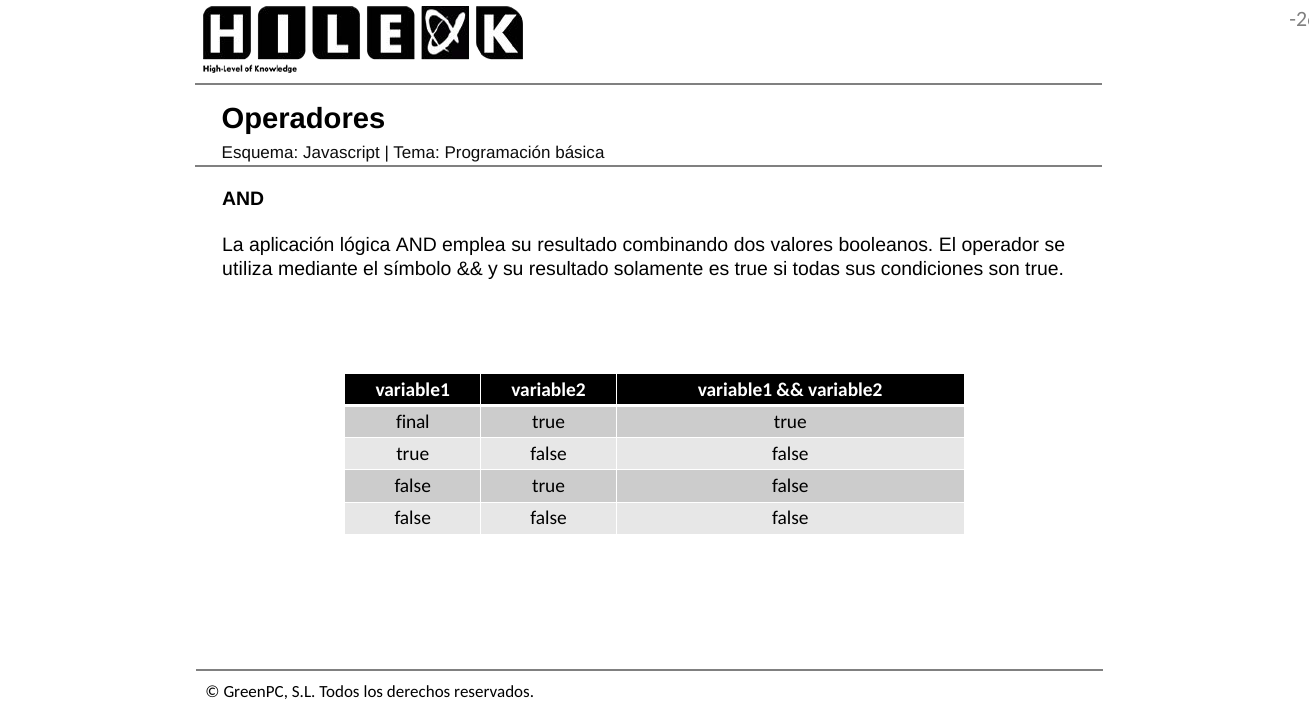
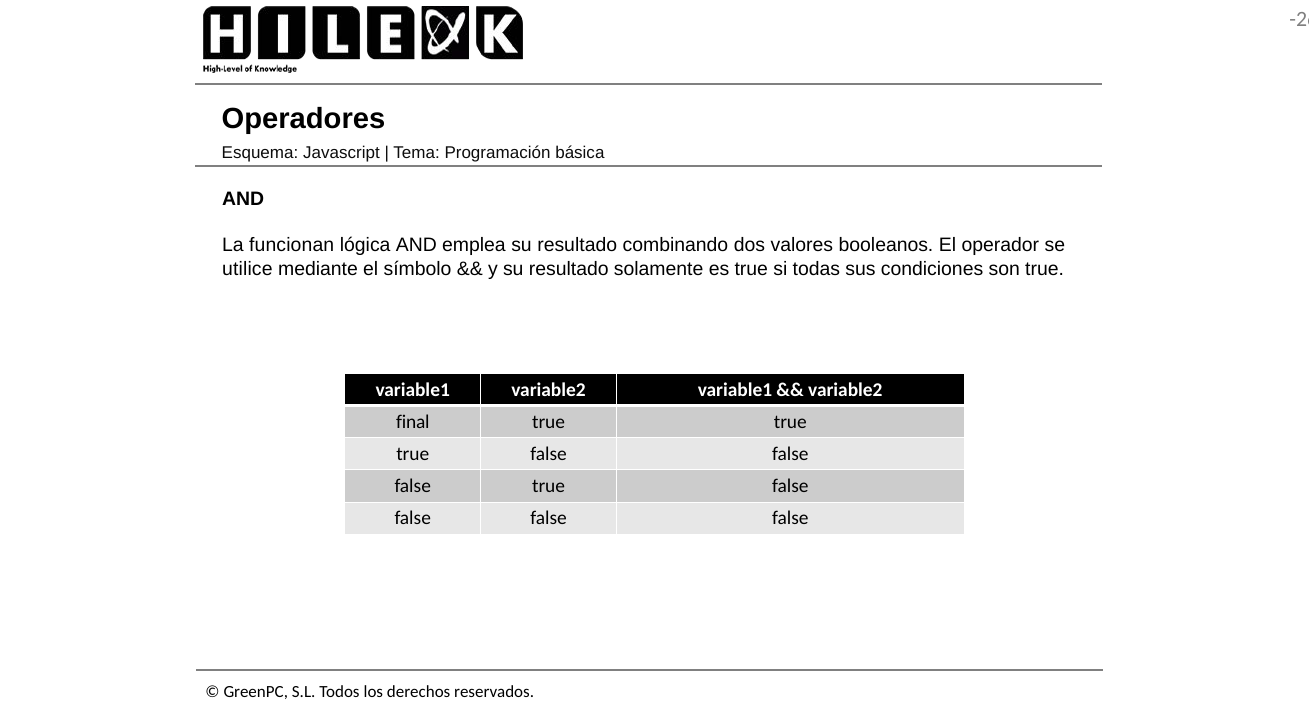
aplicación: aplicación -> funcionan (292, 246)
utiliza: utiliza -> utilice (247, 269)
